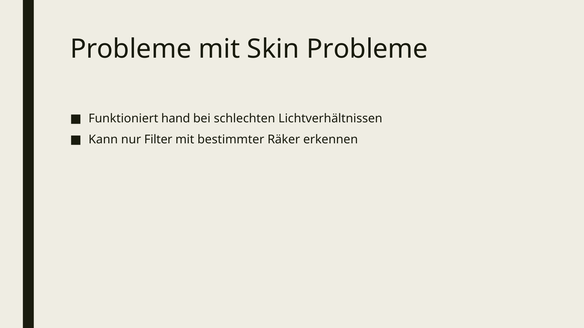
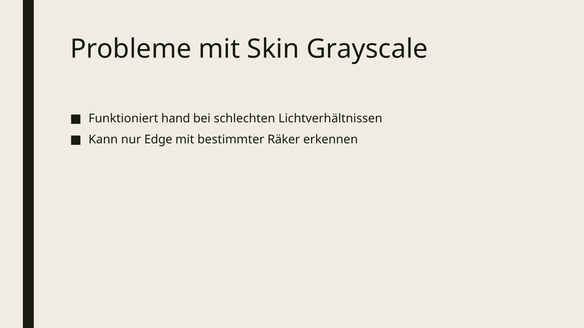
Skin Probleme: Probleme -> Grayscale (367, 49)
Filter: Filter -> Edge (158, 140)
